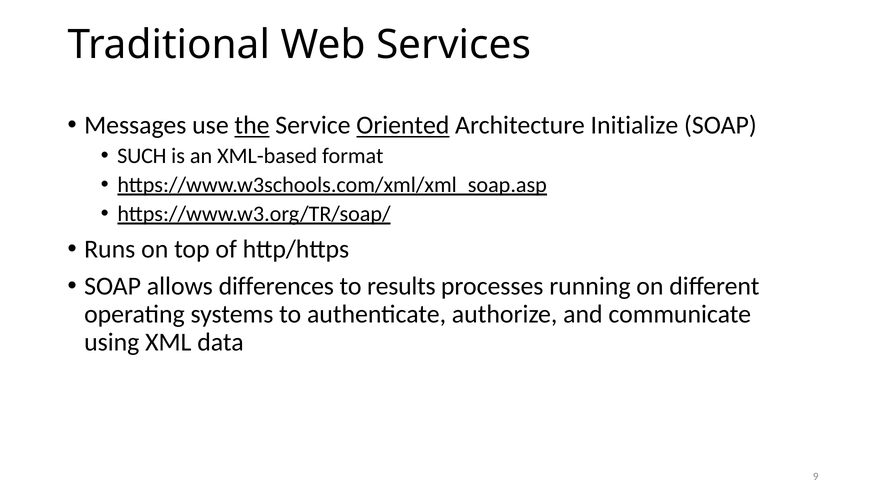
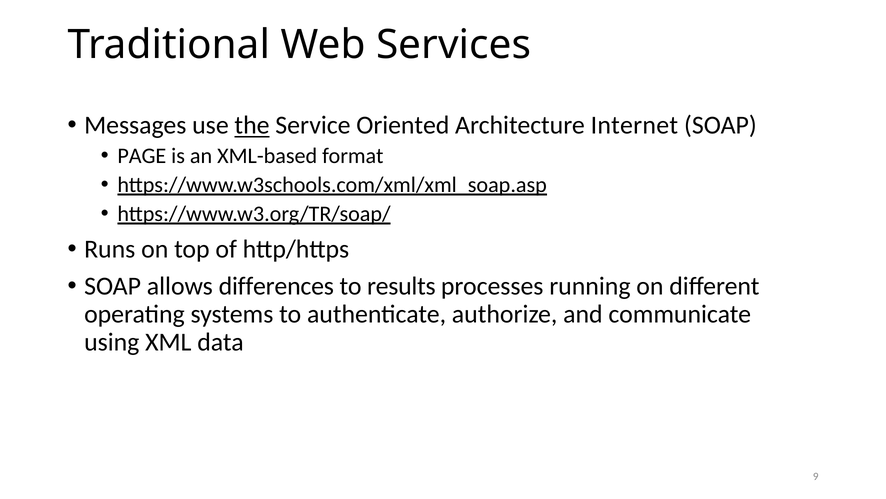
Oriented underline: present -> none (403, 125)
Initialize: Initialize -> Internet (634, 125)
SUCH: SUCH -> PAGE (142, 156)
